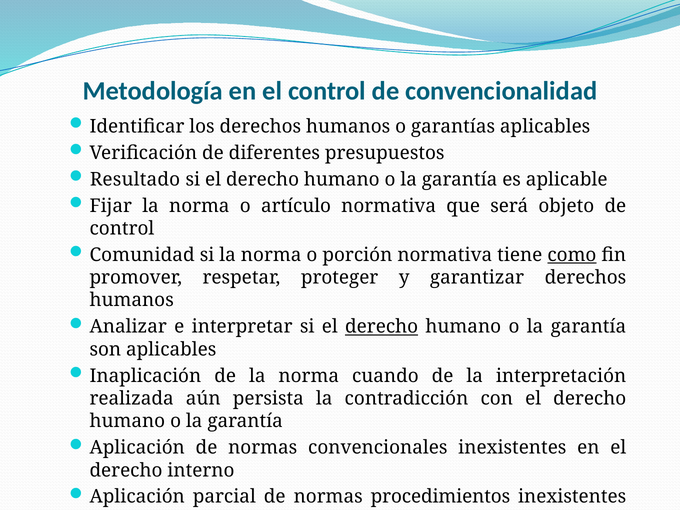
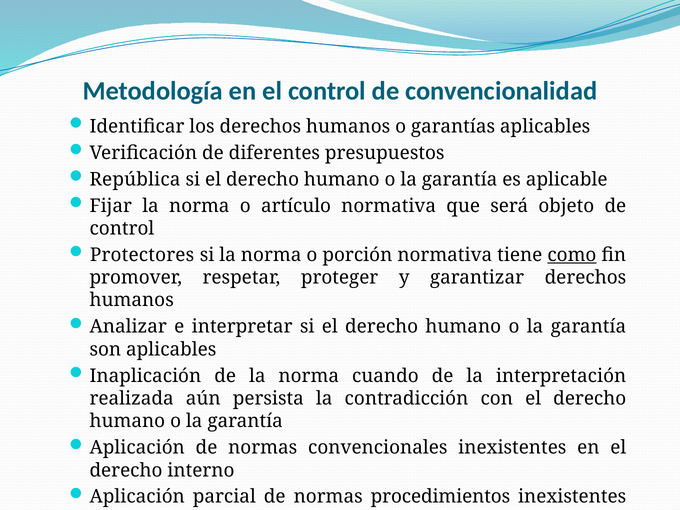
Resultado: Resultado -> República (135, 179)
Comunidad: Comunidad -> Protectores (142, 255)
derecho underline: present -> none (382, 327)
